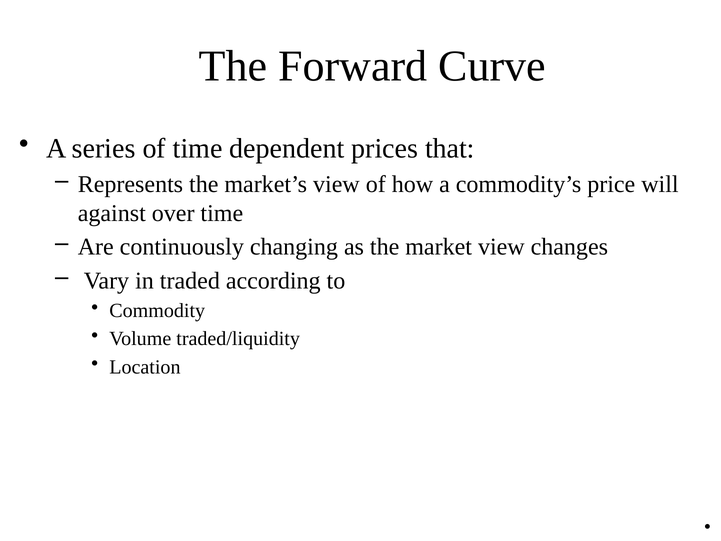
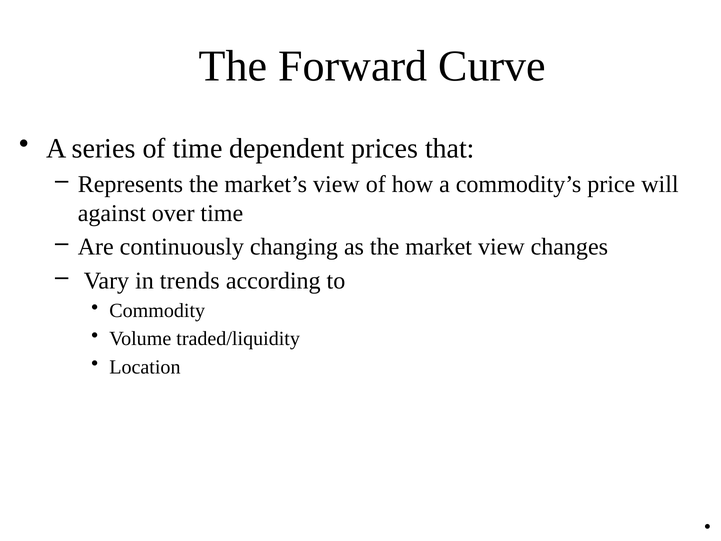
traded: traded -> trends (190, 280)
